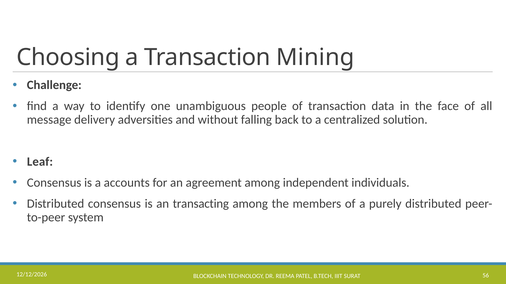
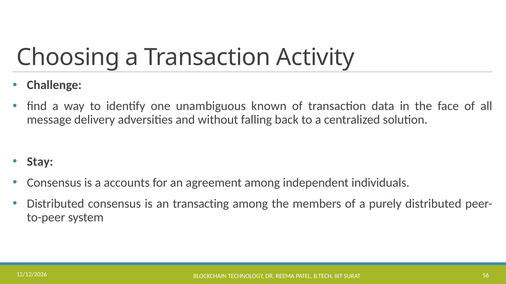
Mining: Mining -> Activity (315, 58)
people: people -> known (269, 106)
Leaf: Leaf -> Stay (40, 162)
